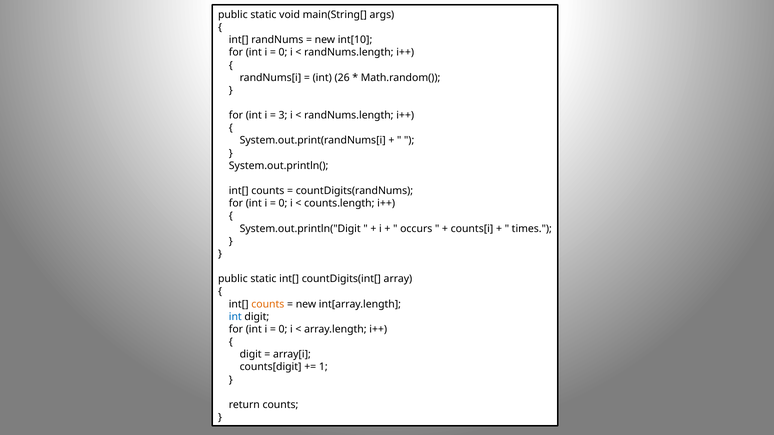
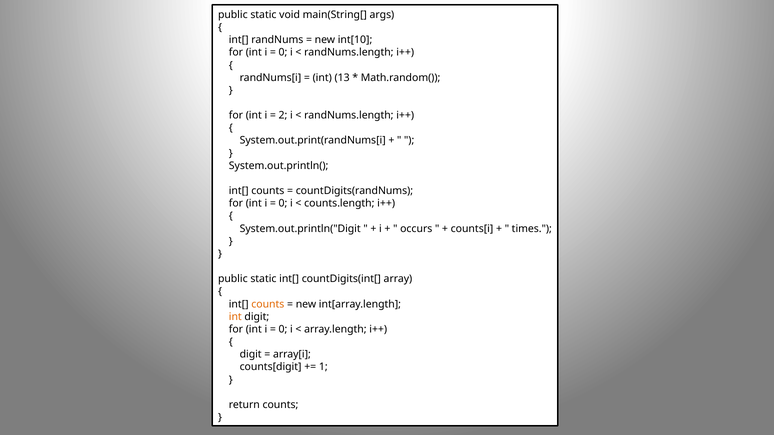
26: 26 -> 13 (342, 78)
3: 3 -> 2 (283, 115)
int colour: blue -> orange (235, 317)
